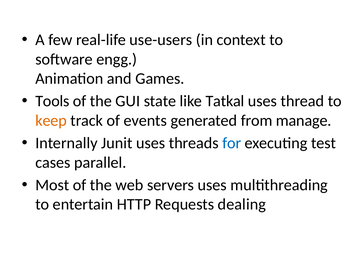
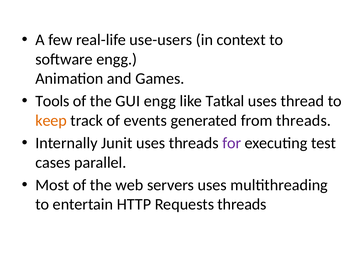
GUI state: state -> engg (160, 101)
from manage: manage -> threads (304, 121)
for colour: blue -> purple (232, 143)
Requests dealing: dealing -> threads (242, 205)
